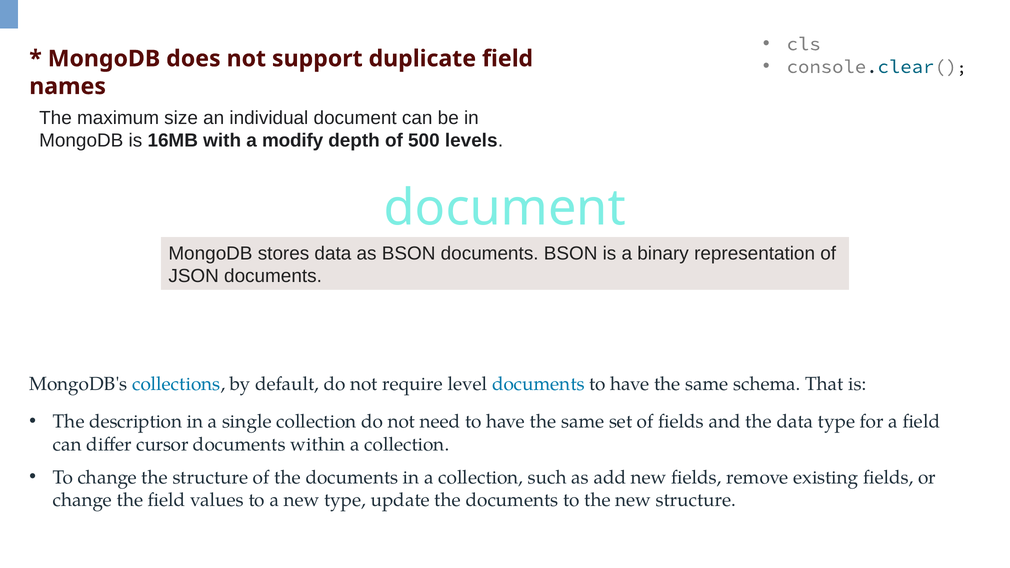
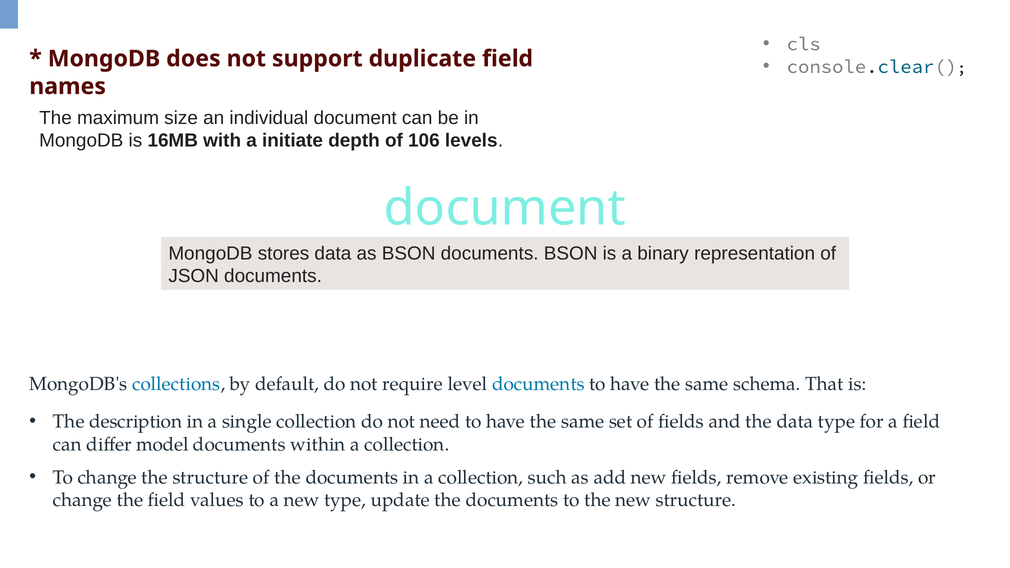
modify: modify -> initiate (293, 141)
500: 500 -> 106 (424, 141)
cursor: cursor -> model (162, 445)
